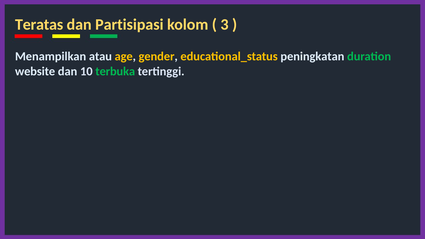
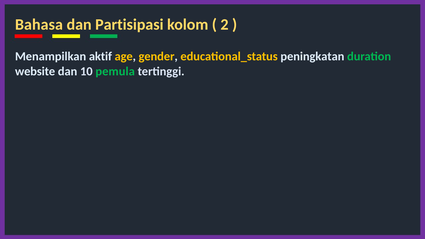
Teratas: Teratas -> Bahasa (39, 25)
3: 3 -> 2 (224, 25)
atau: atau -> aktif (100, 57)
terbuka: terbuka -> pemula (115, 71)
